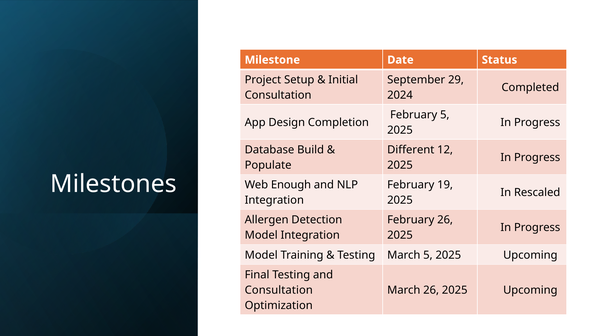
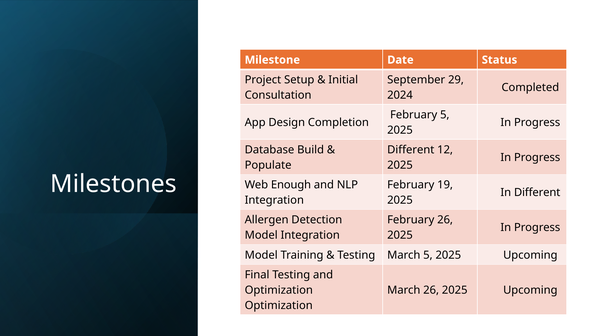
In Rescaled: Rescaled -> Different (537, 192)
Consultation: Consultation -> Optimization (279, 290)
